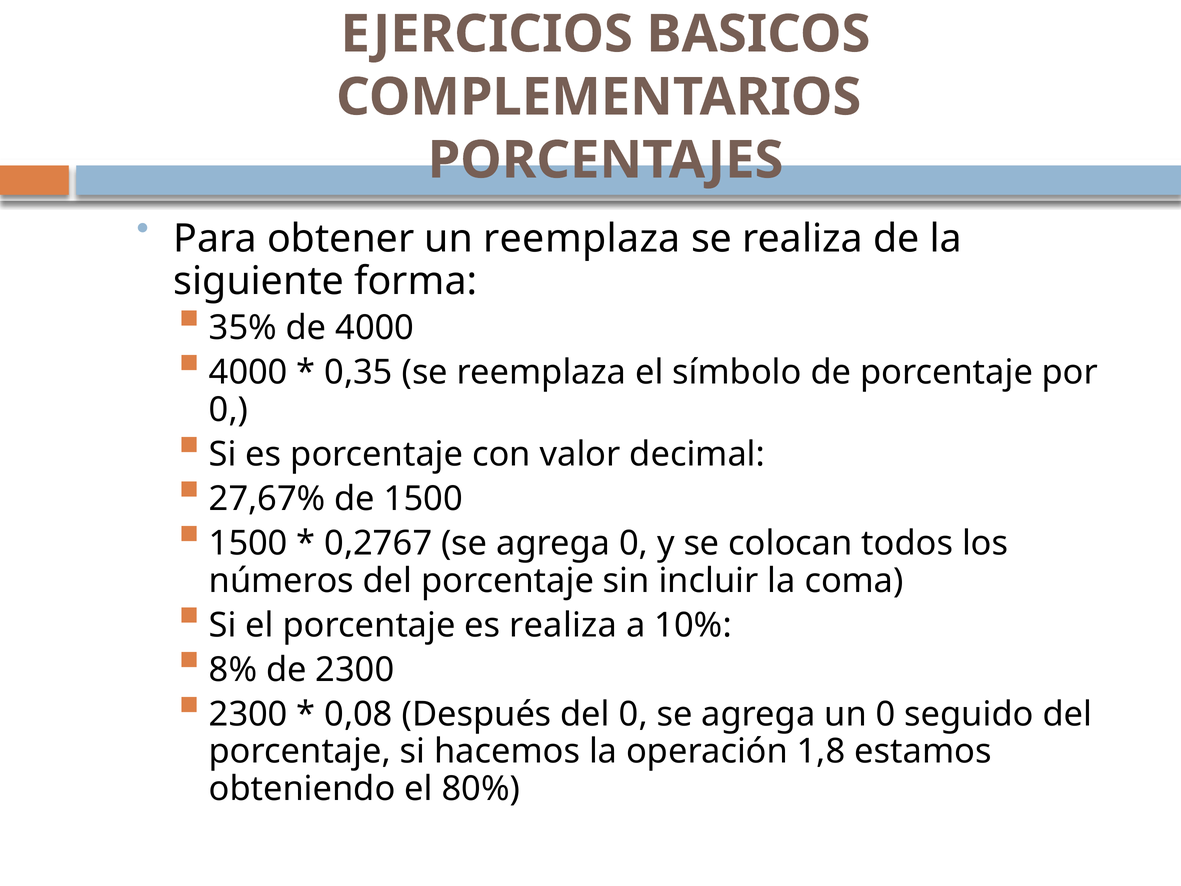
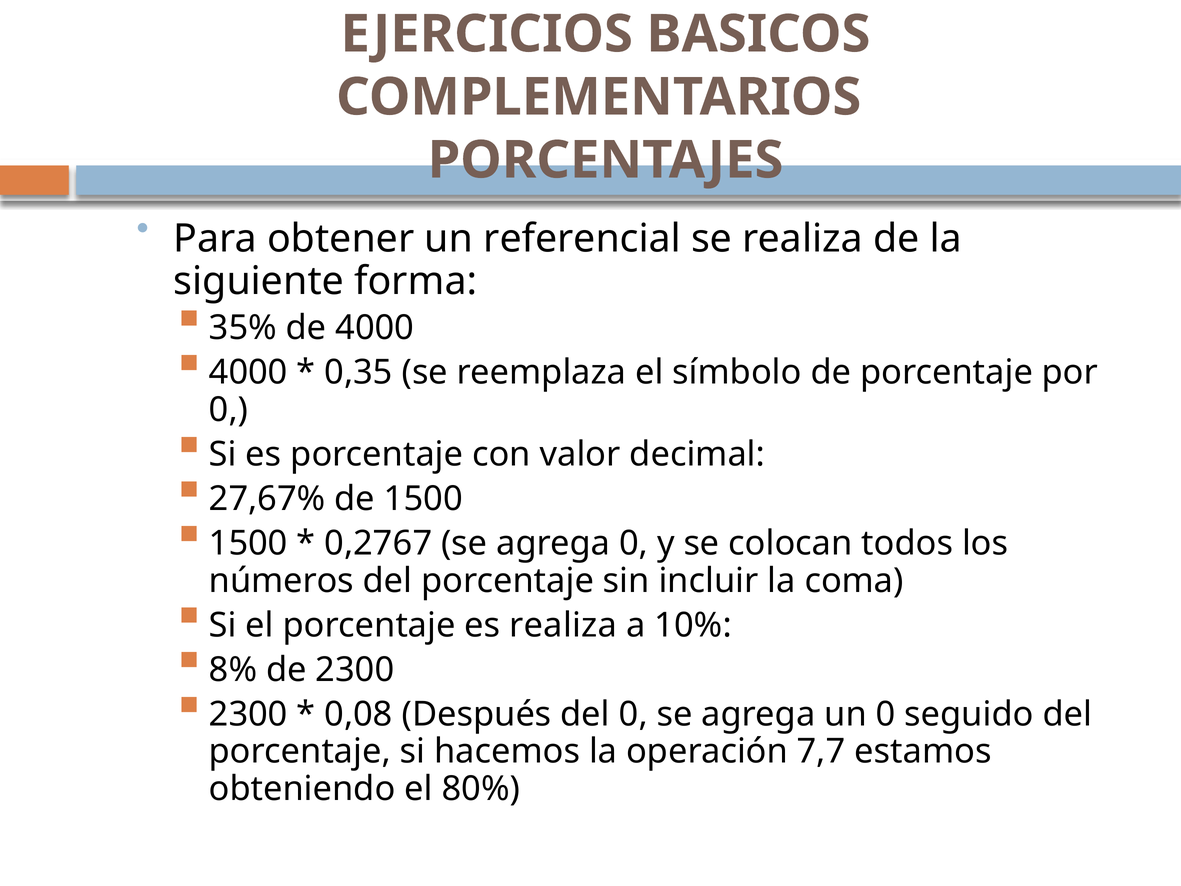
un reemplaza: reemplaza -> referencial (582, 239)
1,8: 1,8 -> 7,7 (821, 751)
